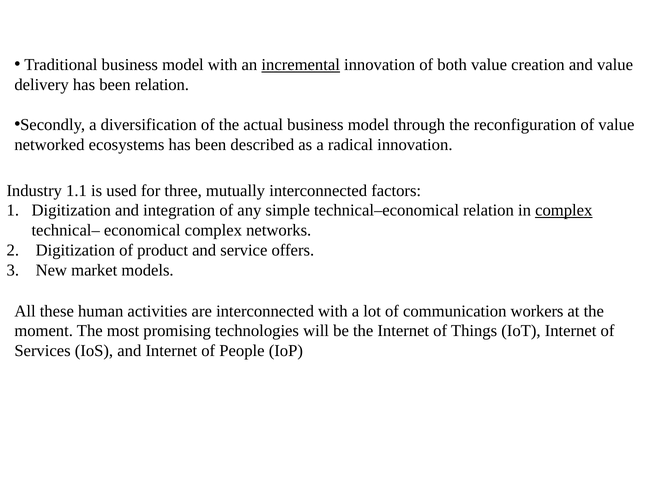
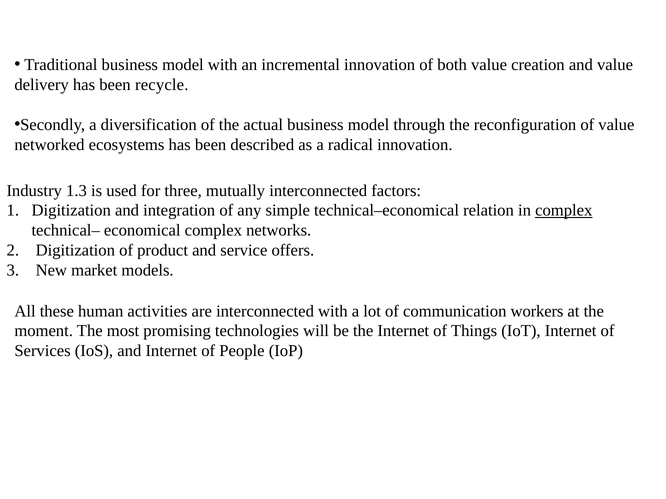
incremental underline: present -> none (301, 65)
been relation: relation -> recycle (162, 85)
1.1: 1.1 -> 1.3 (76, 191)
